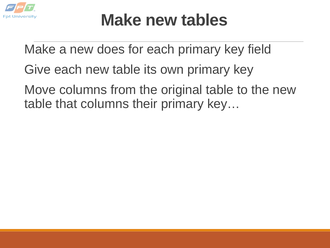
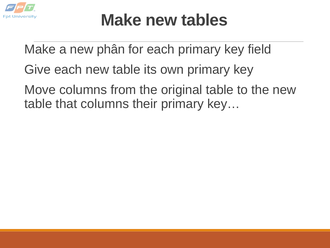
does: does -> phân (111, 49)
